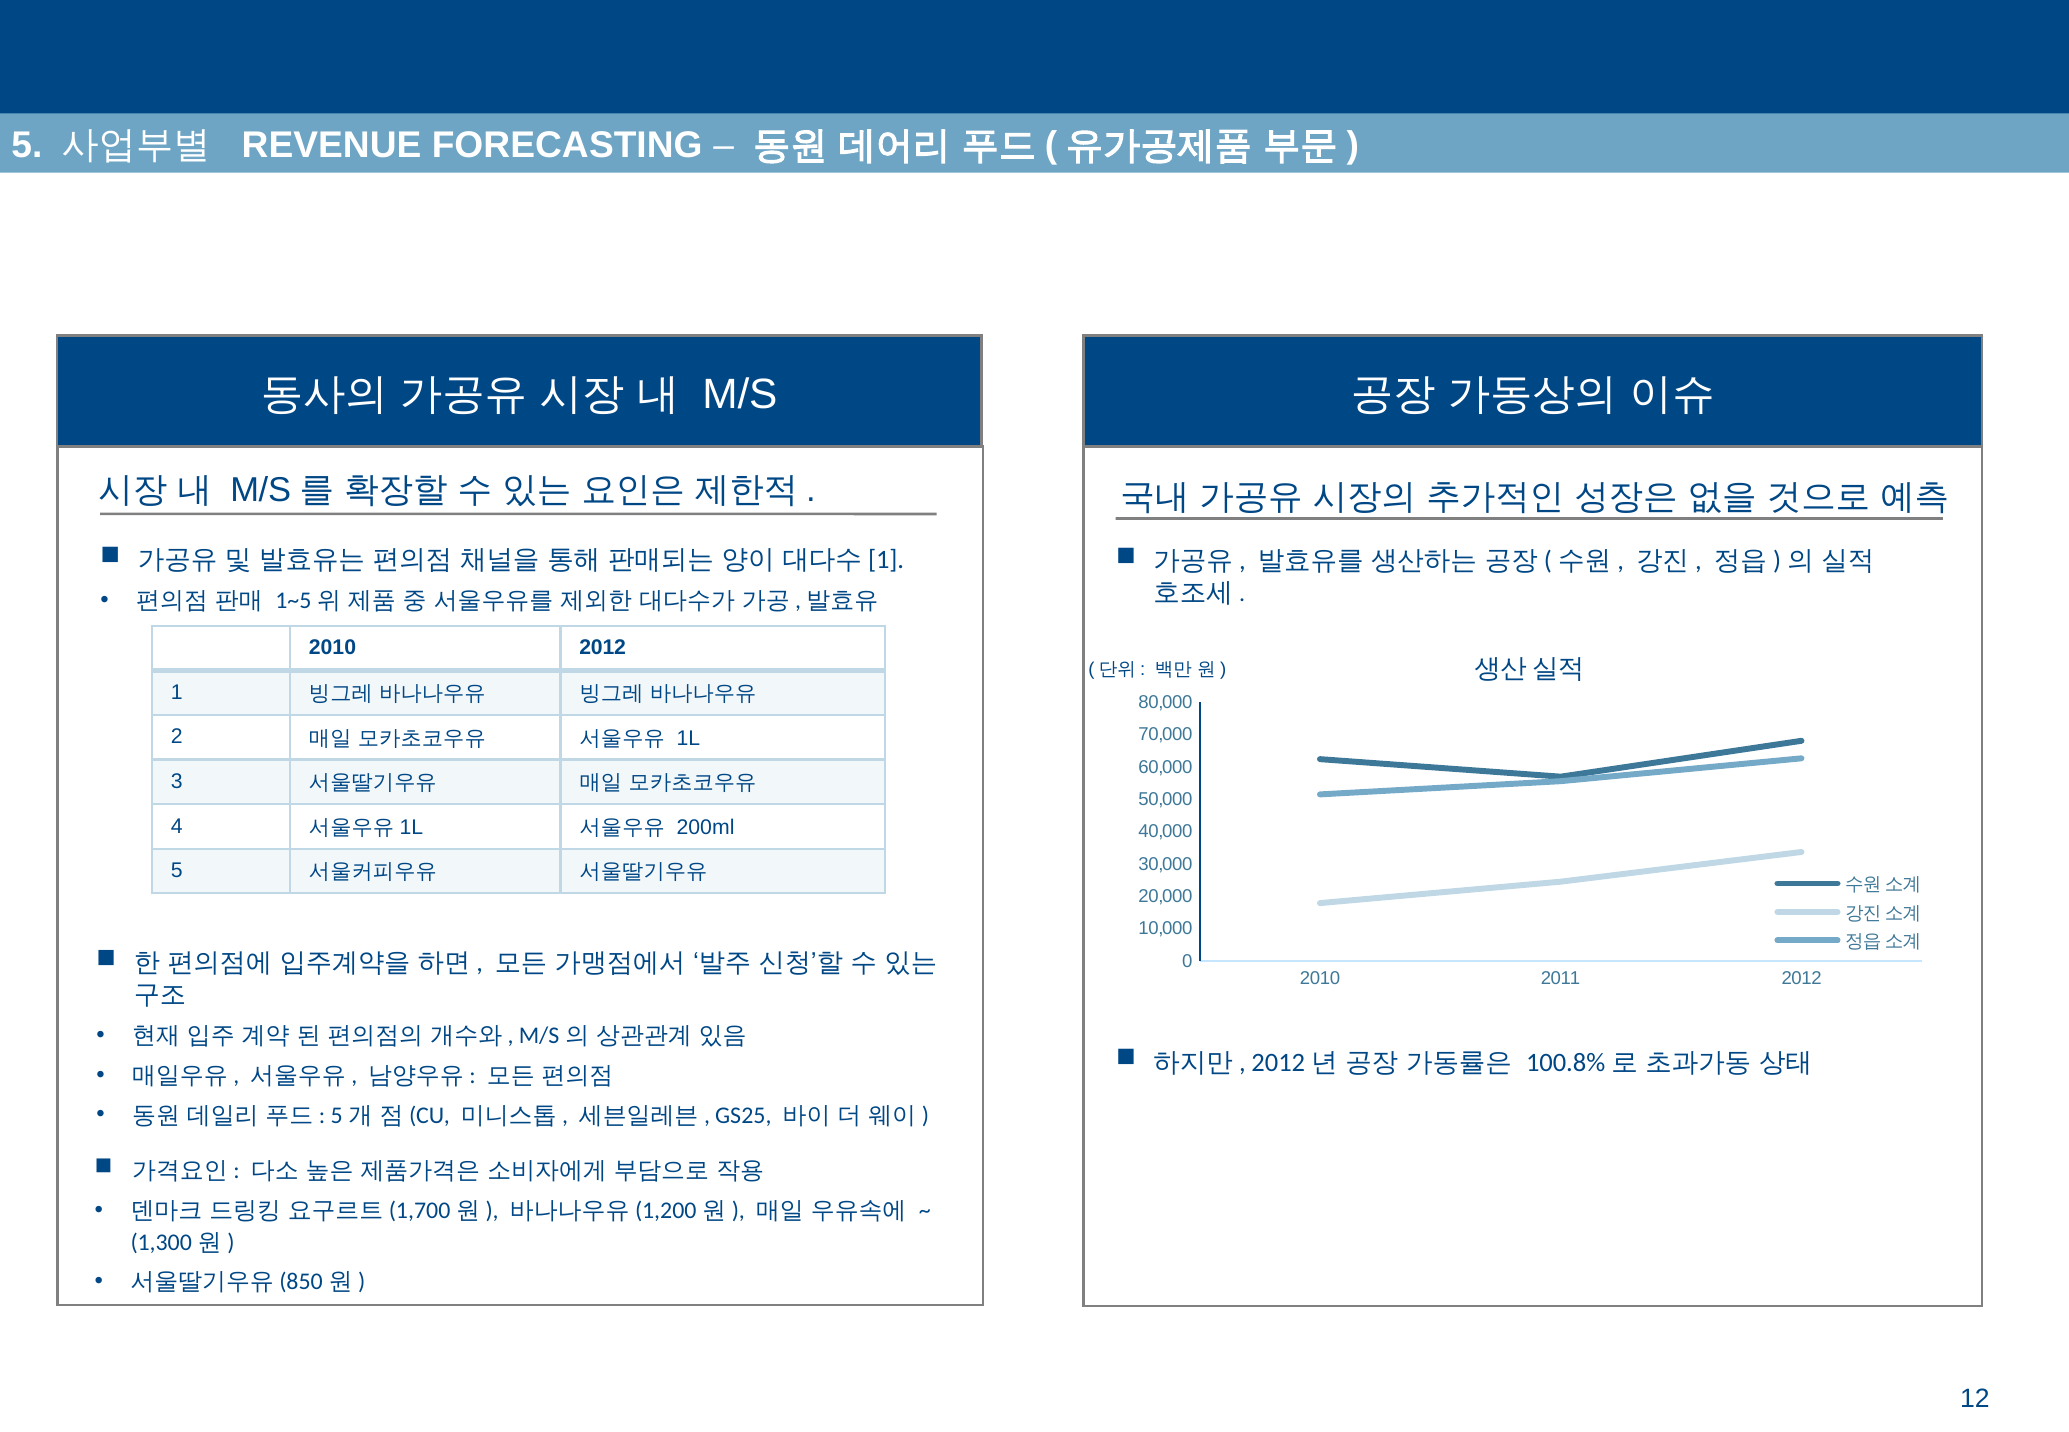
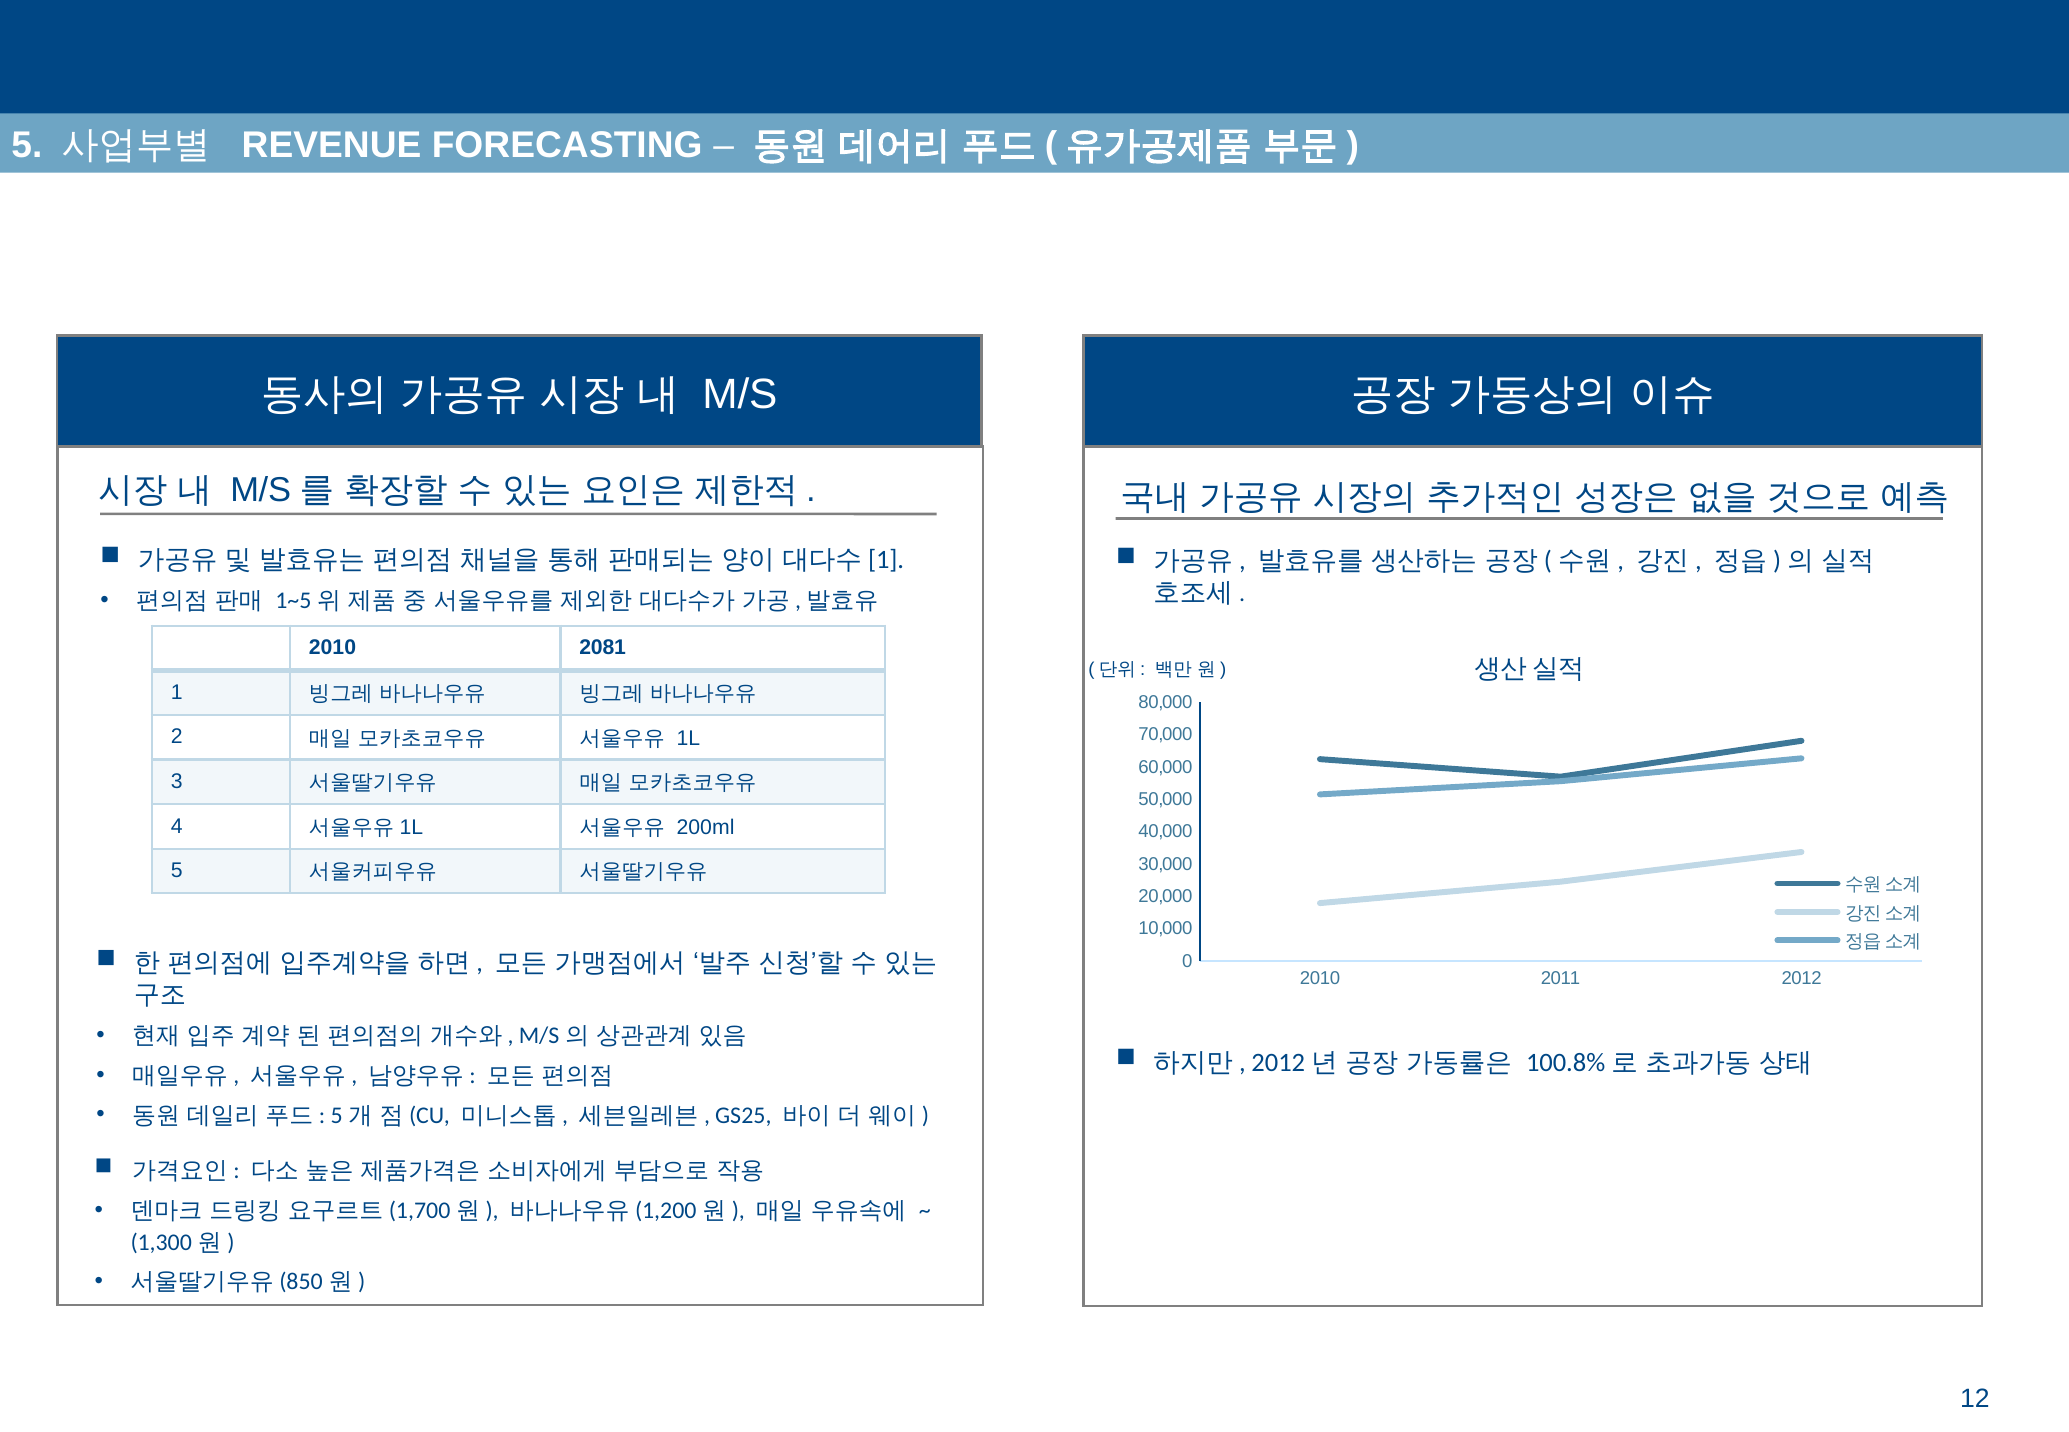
2010 2012: 2012 -> 2081 (603, 648)
